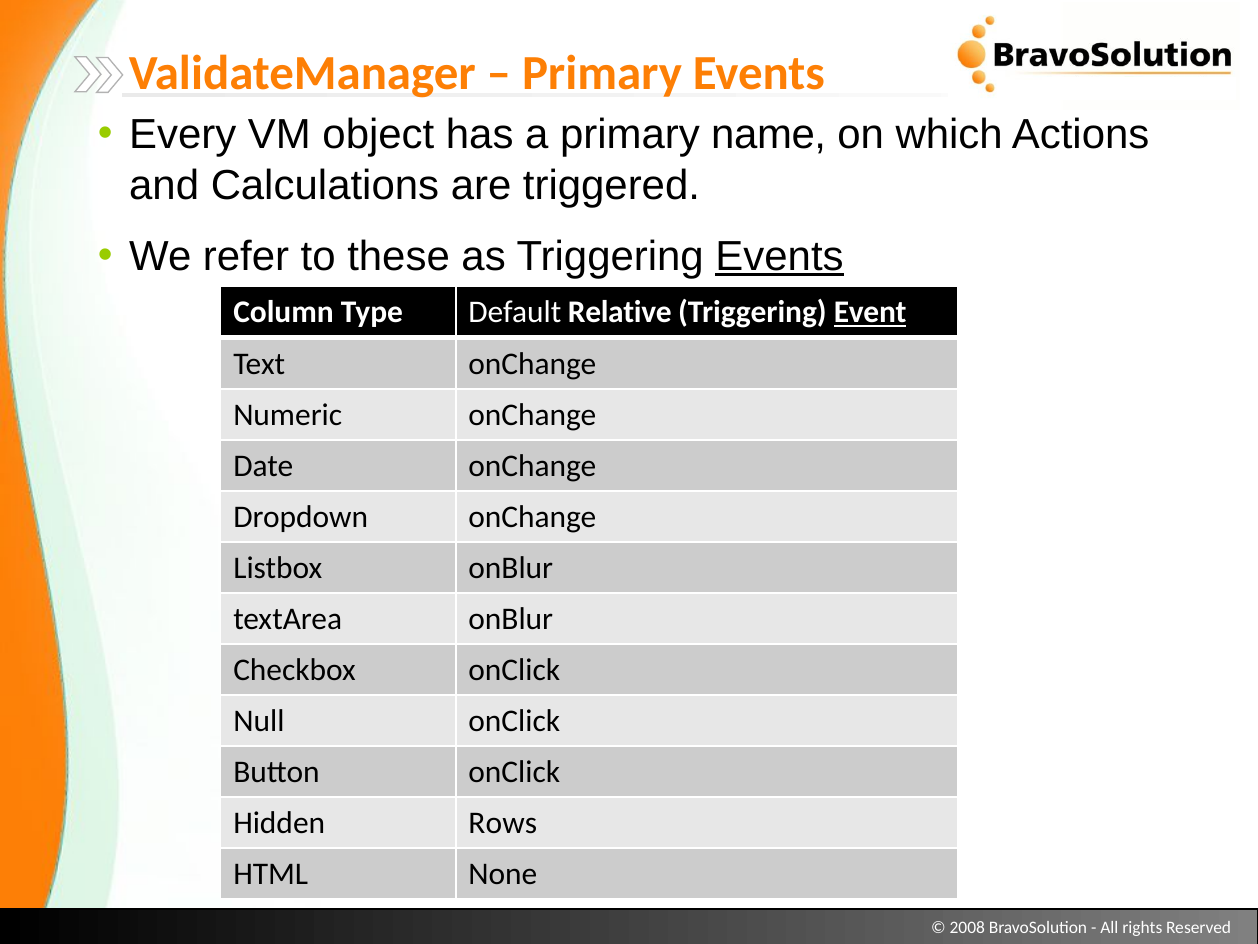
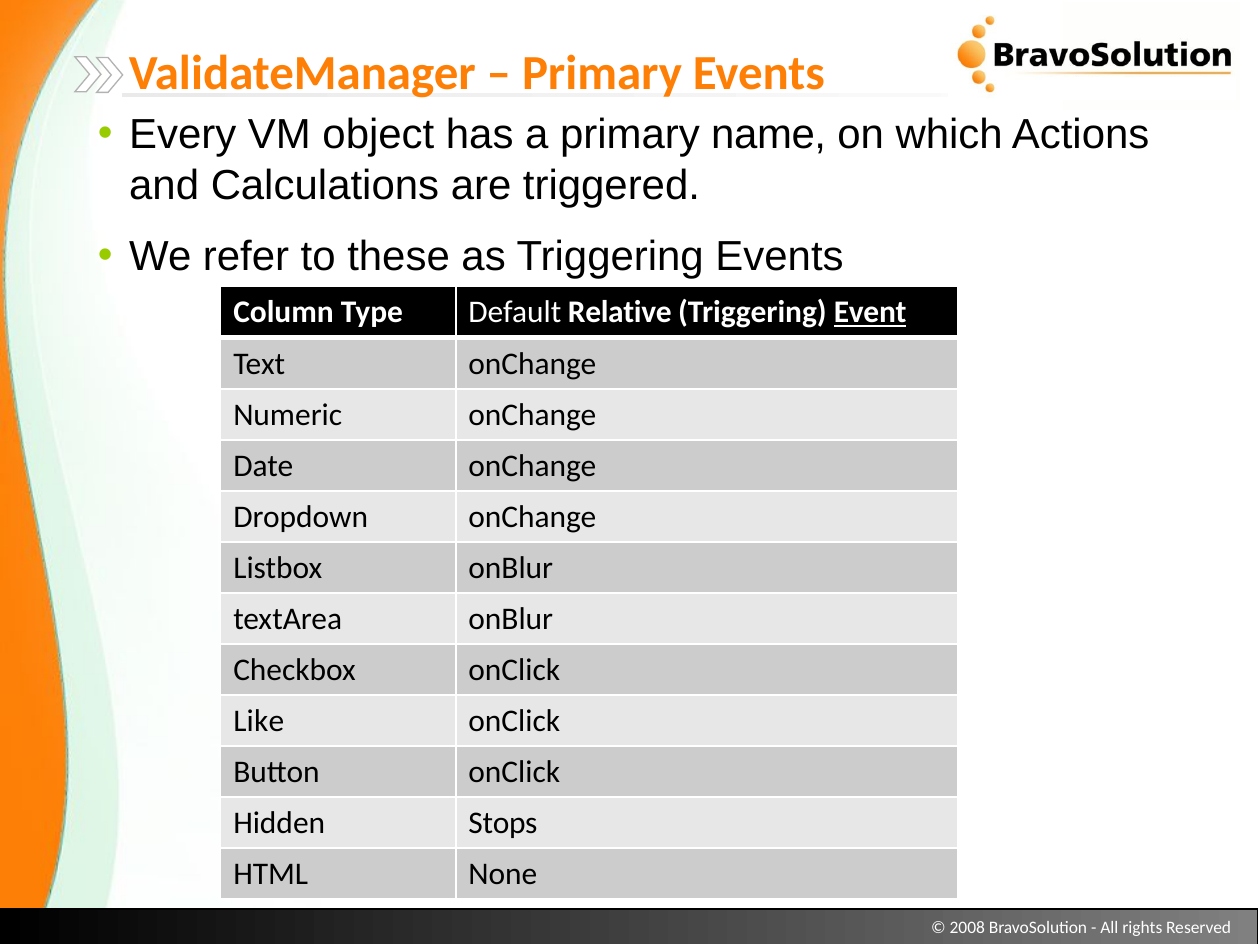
Events underline: present -> none (780, 256)
Null: Null -> Like (259, 721)
Rows: Rows -> Stops (503, 823)
